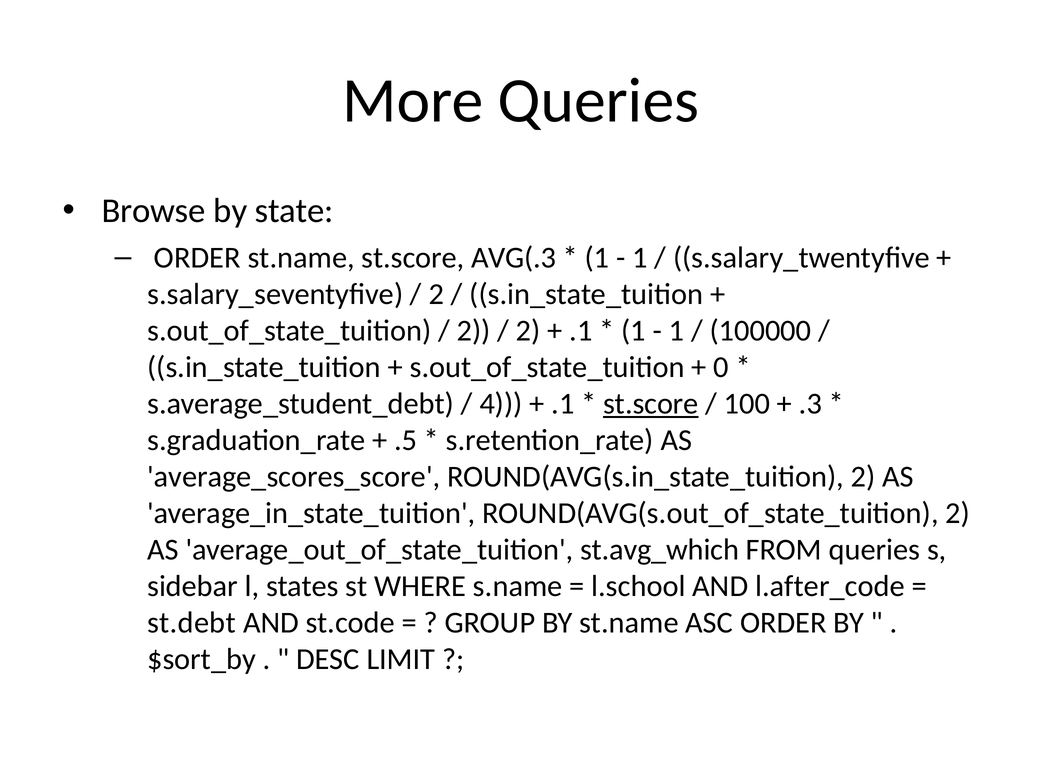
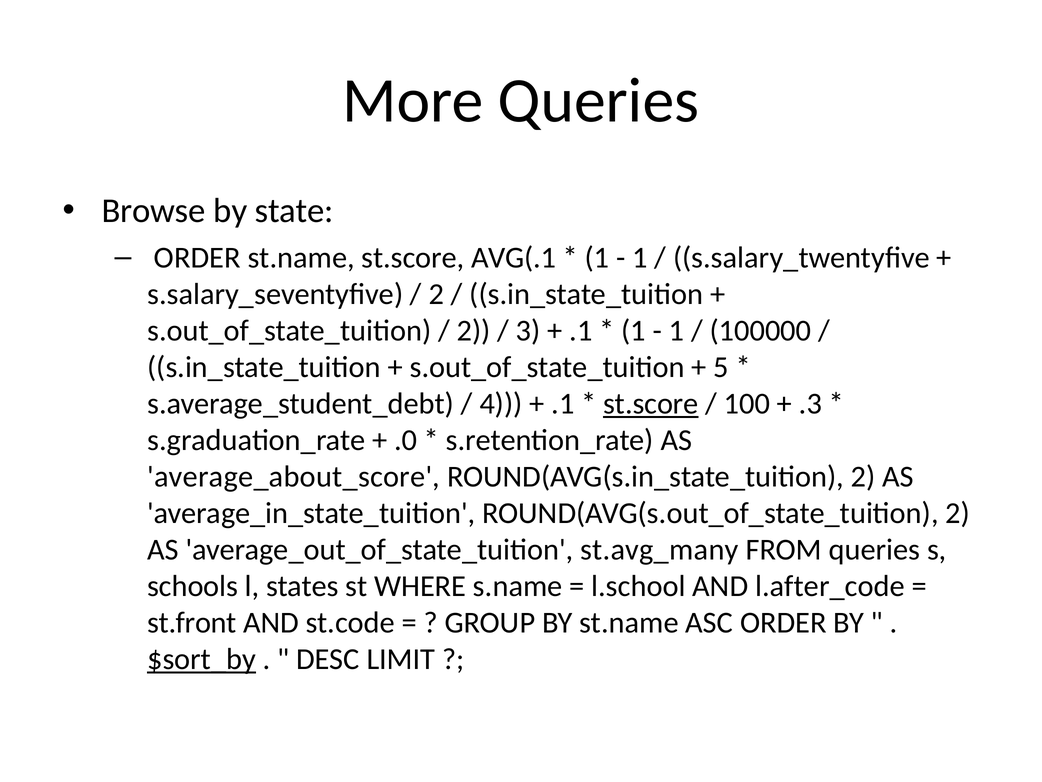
AVG(.3: AVG(.3 -> AVG(.1 (514, 258)
2: 2 -> 3 (528, 331)
0: 0 -> 5 (721, 367)
.5: .5 -> .0 (406, 440)
average_scores_score: average_scores_score -> average_about_score (294, 477)
st.avg_which: st.avg_which -> st.avg_many (659, 549)
sidebar: sidebar -> schools (193, 586)
st.debt: st.debt -> st.front (192, 622)
$sort_by underline: none -> present (202, 659)
